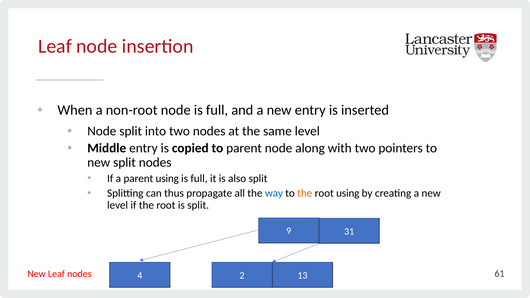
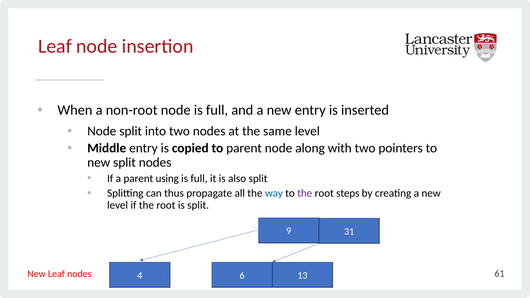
the colour: orange -> purple (305, 193)
root using: using -> steps (348, 193)
2: 2 -> 6 (242, 276)
